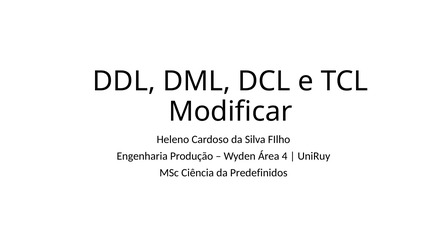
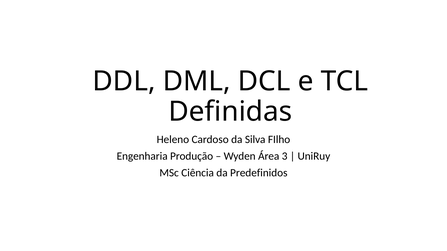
Modificar: Modificar -> Definidas (230, 112)
4: 4 -> 3 (285, 156)
